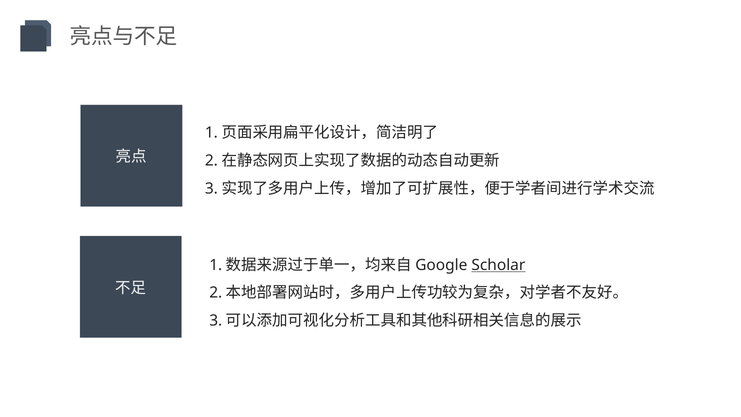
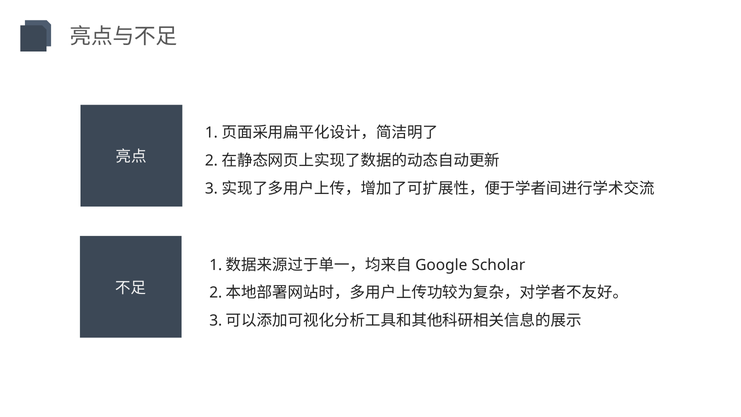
Scholar underline: present -> none (498, 265)
